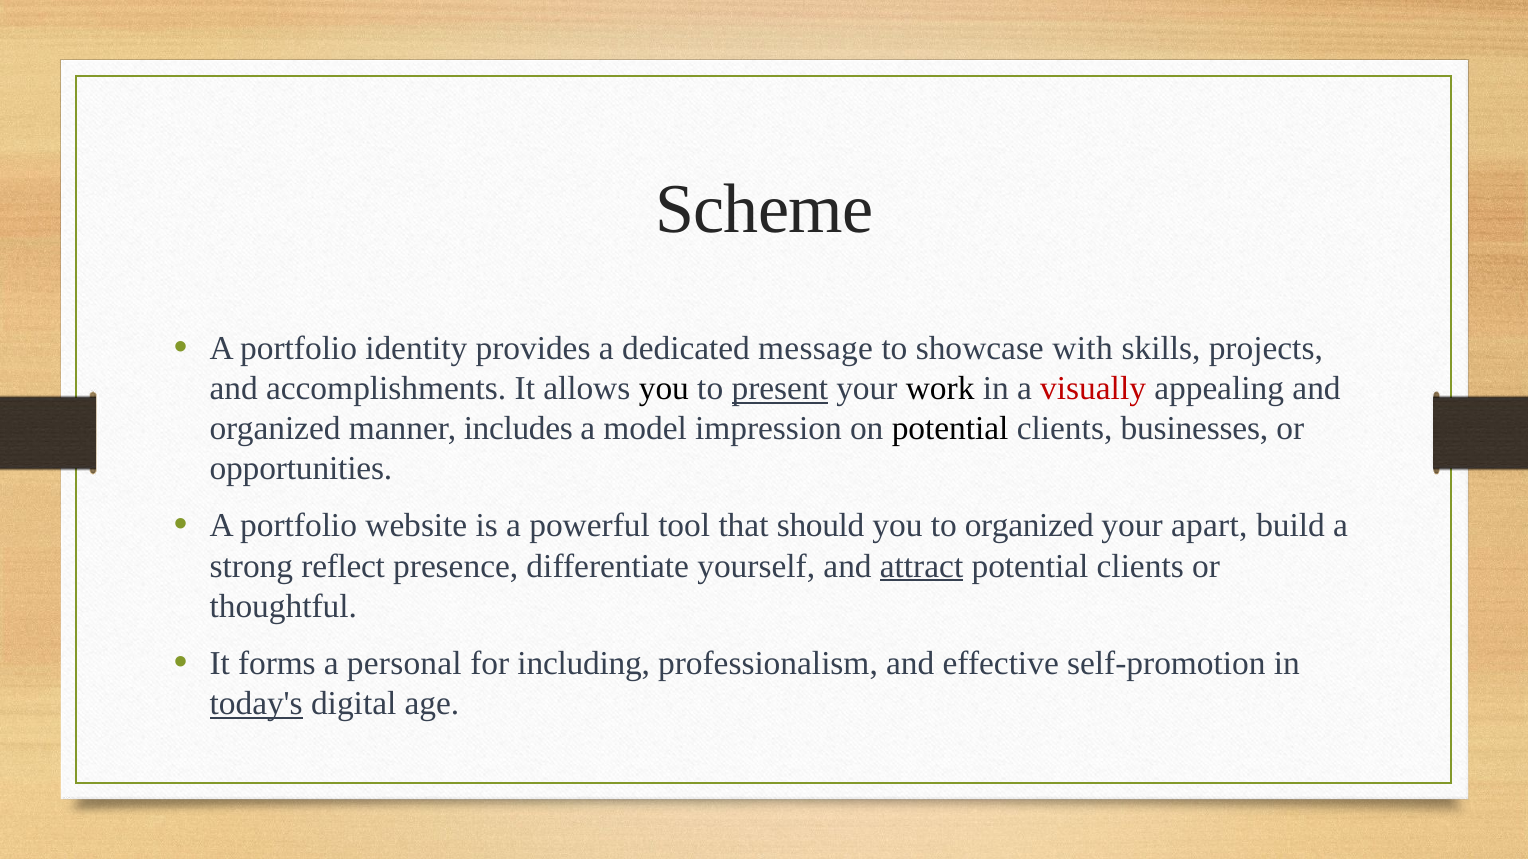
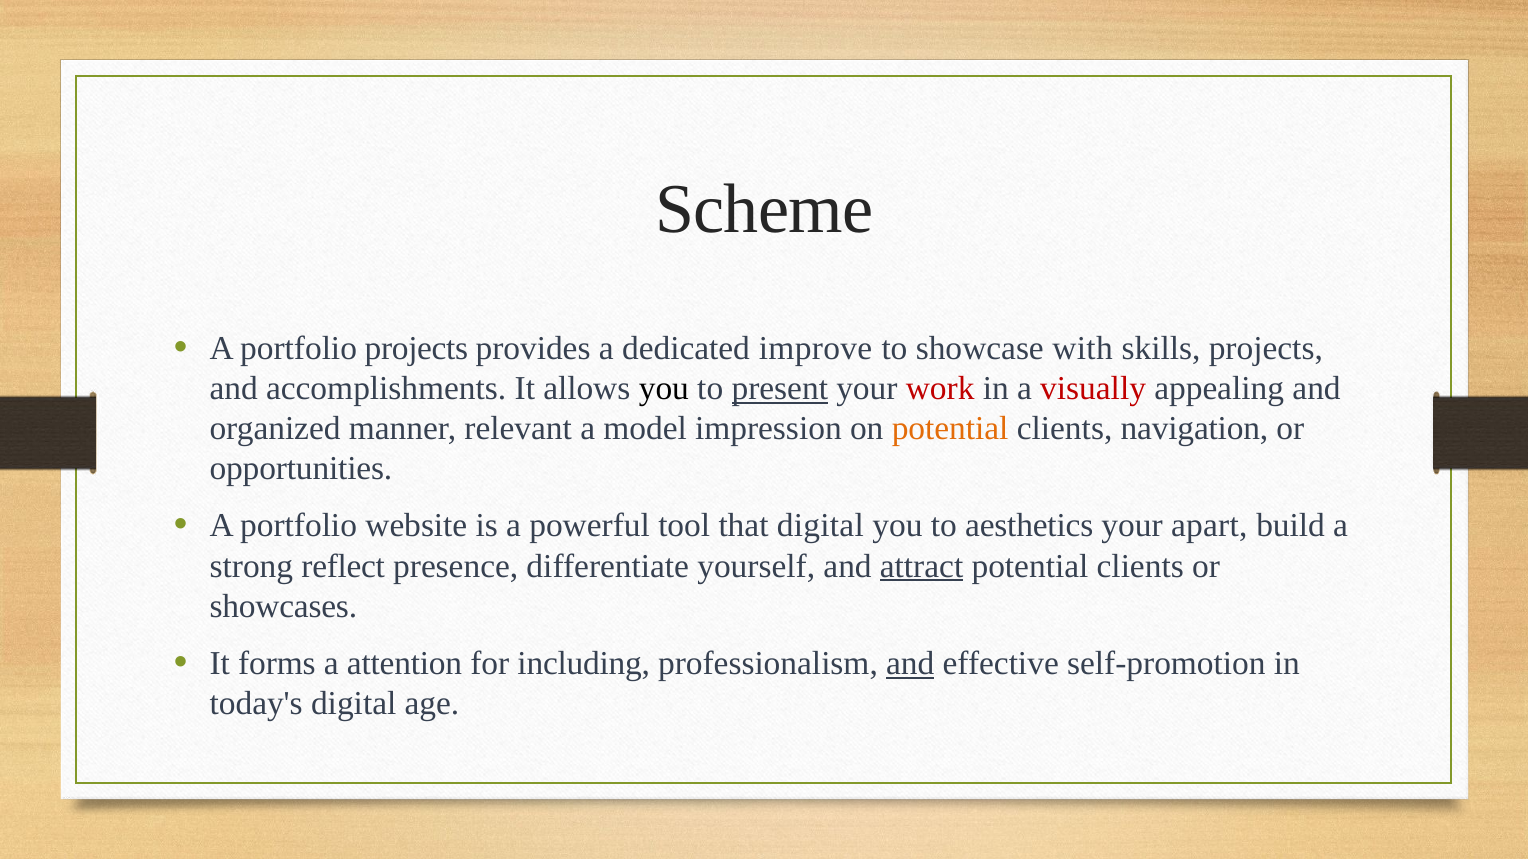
portfolio identity: identity -> projects (416, 349)
message: message -> improve (816, 349)
work colour: black -> red (940, 389)
includes: includes -> relevant (518, 429)
potential colour: black -> orange (950, 429)
businesses: businesses -> navigation (1194, 429)
that should: should -> digital (820, 526)
to organized: organized -> aesthetics (1029, 526)
thoughtful: thoughtful -> showcases (283, 606)
personal: personal -> attention (405, 664)
and underline: none -> present (910, 664)
today's underline: present -> none (256, 704)
